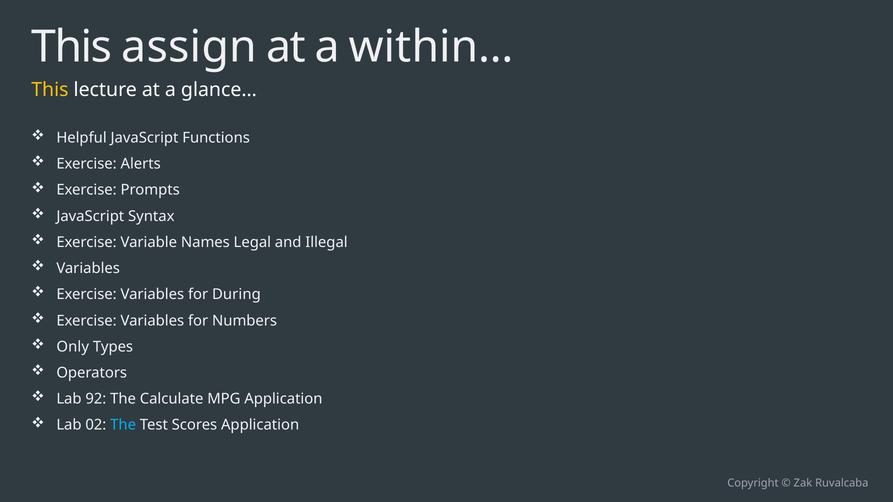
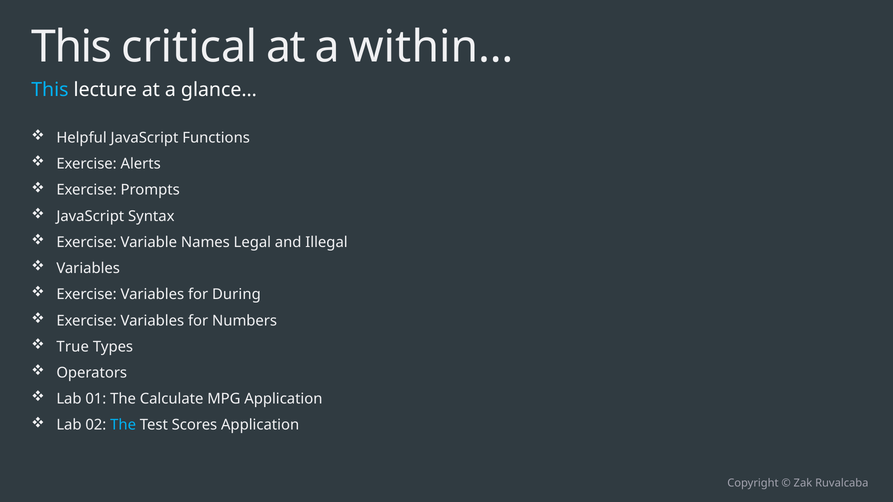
assign: assign -> critical (189, 47)
This colour: yellow -> light blue (50, 90)
Only: Only -> True (73, 347)
92: 92 -> 01 (96, 399)
